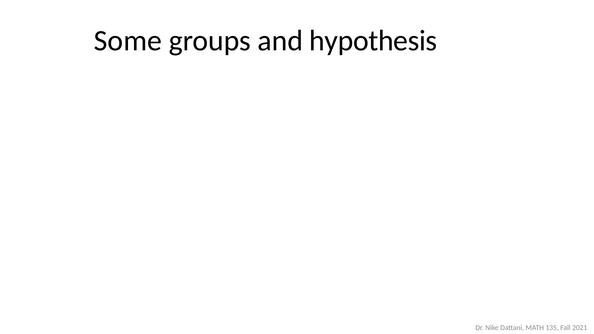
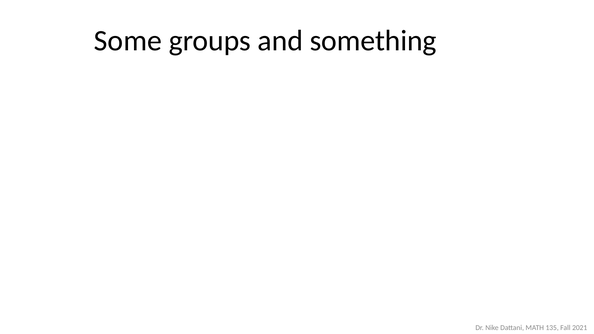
hypothesis: hypothesis -> something (373, 41)
